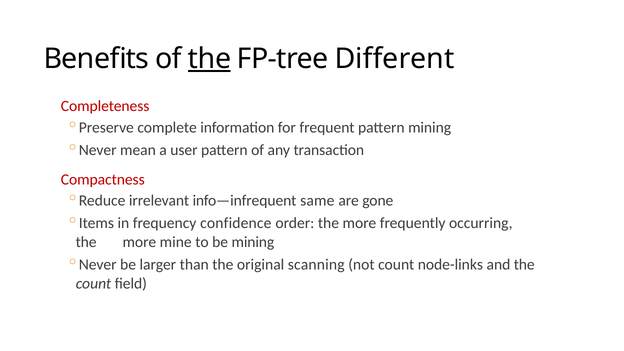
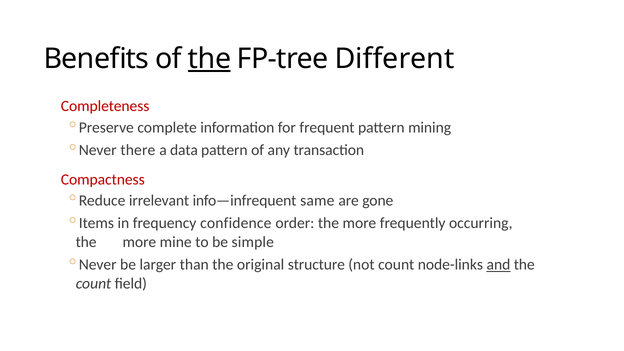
mean: mean -> there (138, 150)
user: user -> data (184, 150)
be mining: mining -> simple (253, 242)
scanning: scanning -> structure (316, 265)
and underline: none -> present (498, 265)
